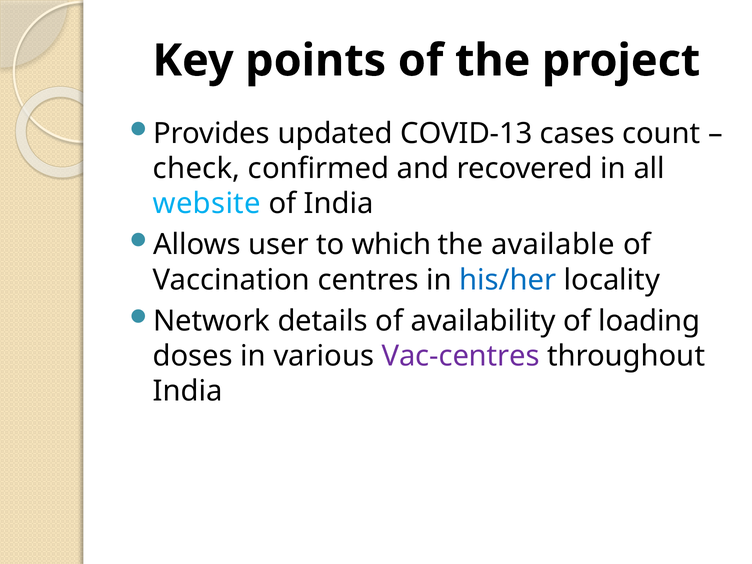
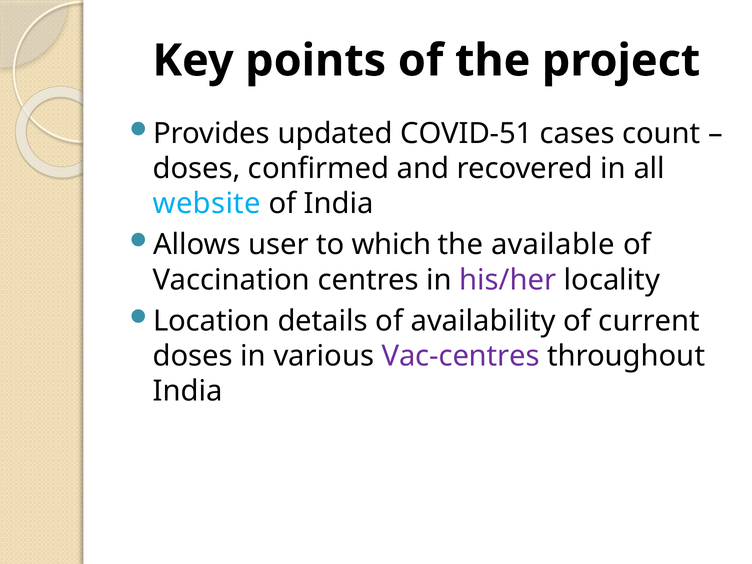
COVID-13: COVID-13 -> COVID-51 (466, 133)
check: check -> doses (197, 169)
his/her colour: blue -> purple (508, 280)
Network: Network -> Location (212, 321)
loading: loading -> current (649, 321)
